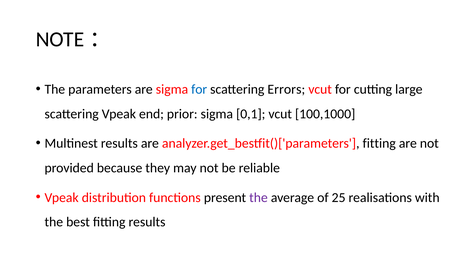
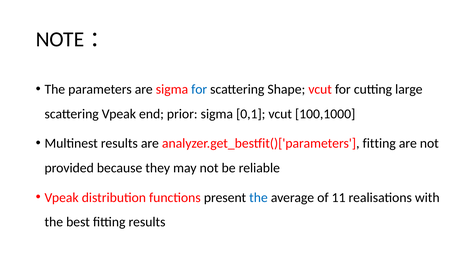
Errors: Errors -> Shape (286, 89)
the colour: purple -> blue (259, 197)
25: 25 -> 11 (339, 197)
